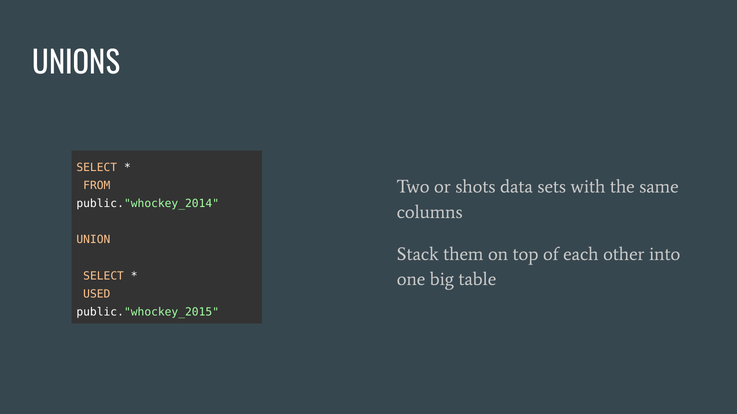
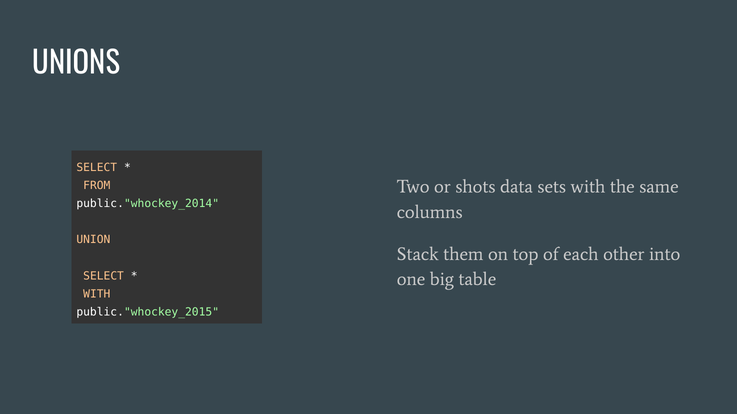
USED: USED -> WITH (97, 295)
